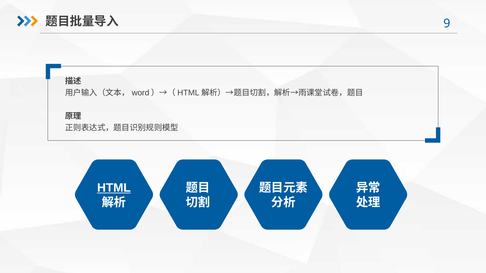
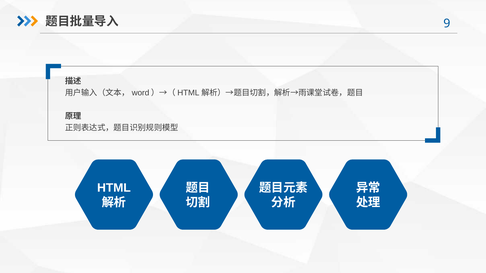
HTML underline: present -> none (114, 188)
